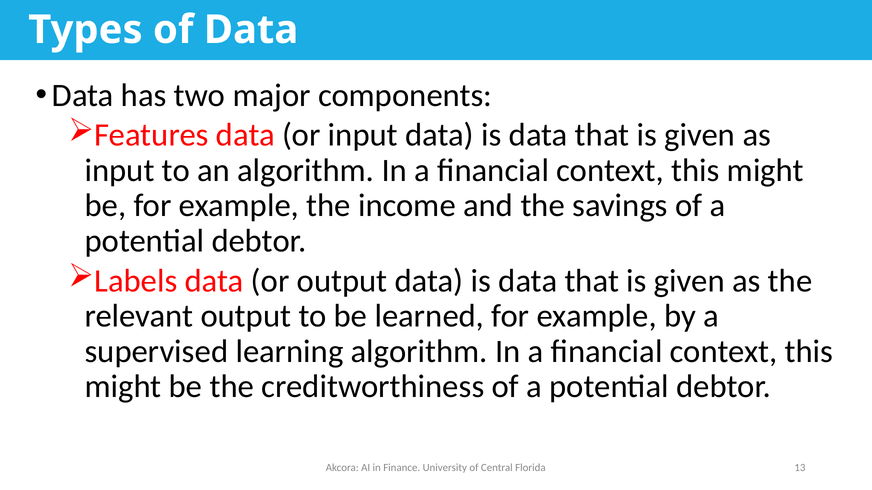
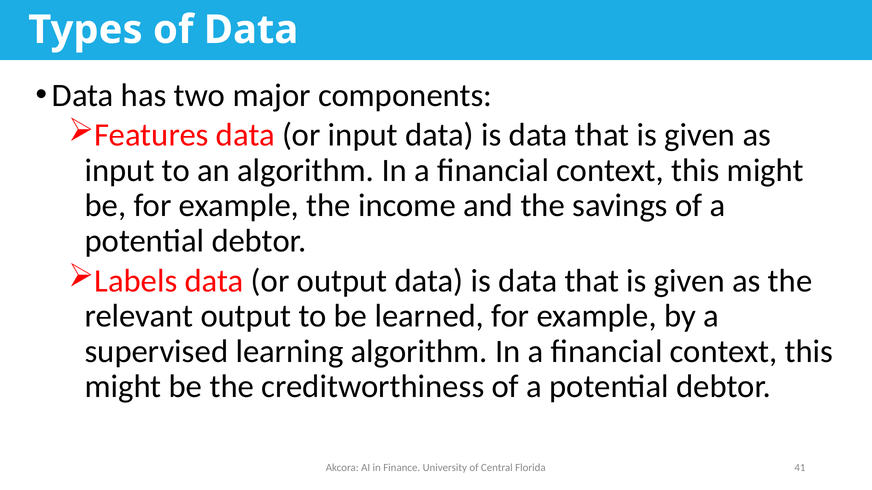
13: 13 -> 41 (800, 468)
